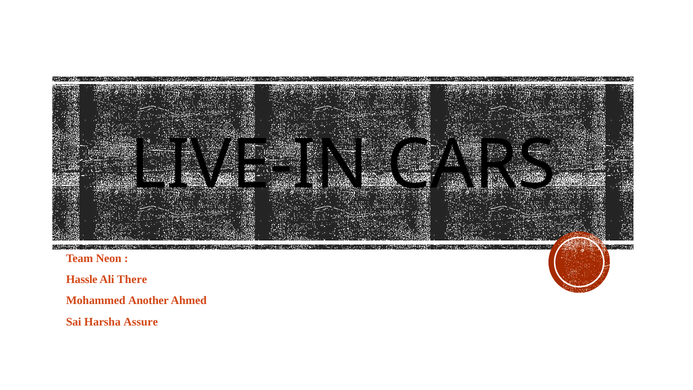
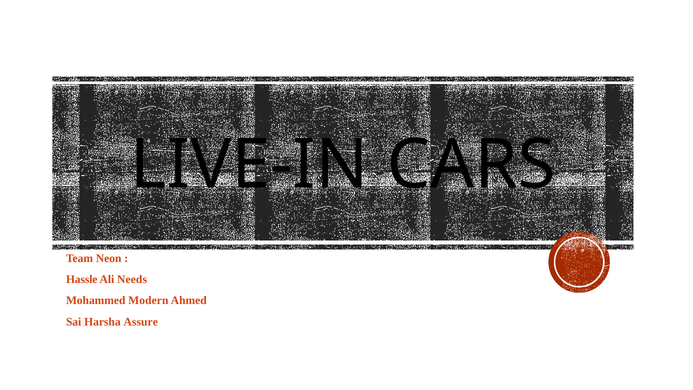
There: There -> Needs (132, 279)
Another: Another -> Modern (148, 300)
